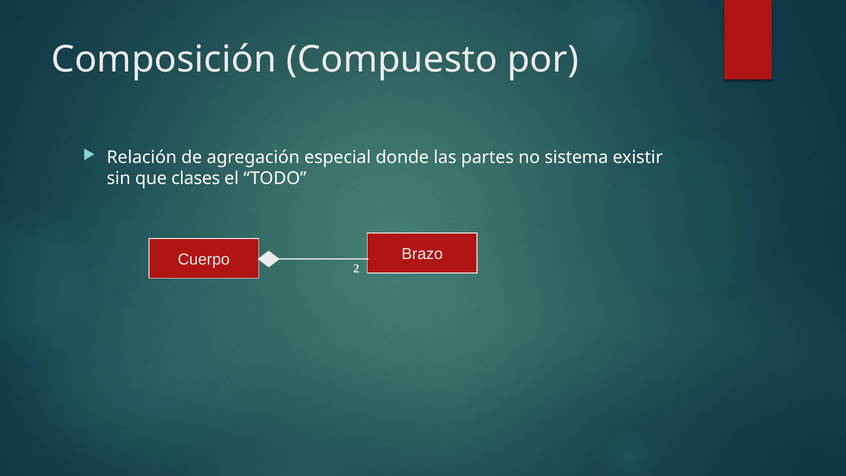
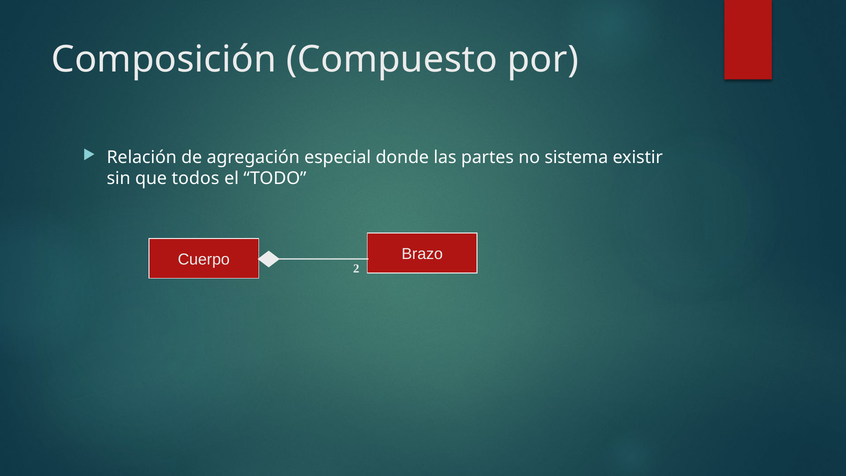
clases: clases -> todos (196, 179)
